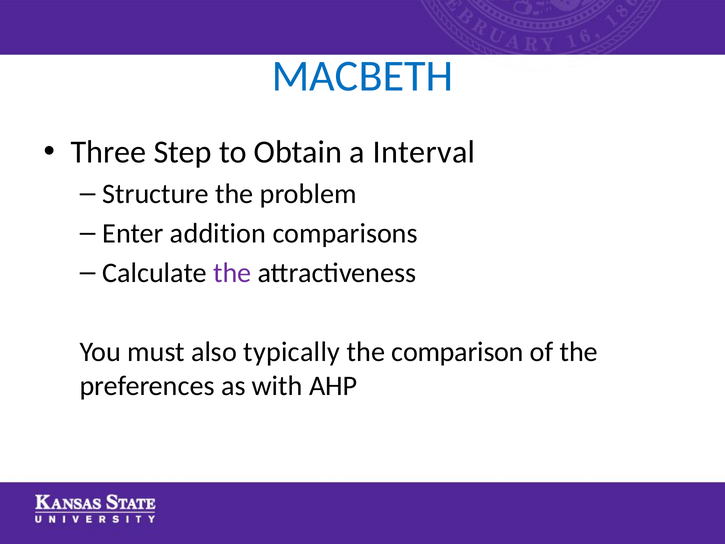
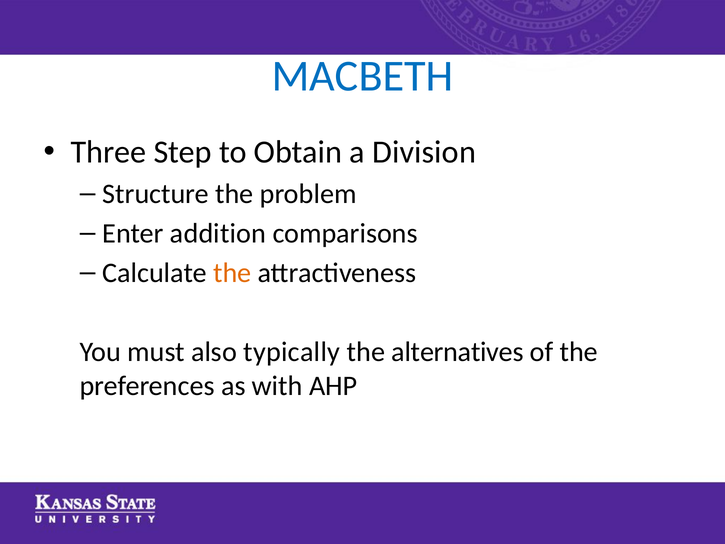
Interval: Interval -> Division (424, 152)
the colour: purple -> orange (232, 273)
comparison: comparison -> alternatives (458, 352)
